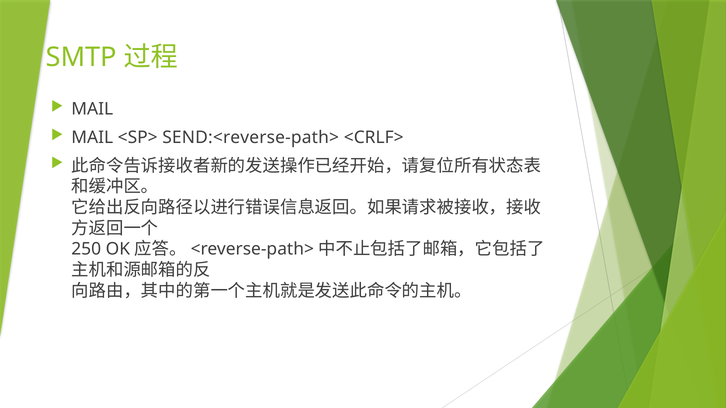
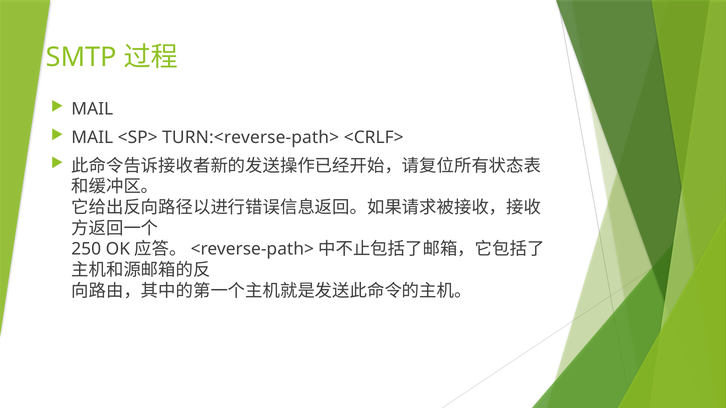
SEND:<reverse-path>: SEND:<reverse-path> -> TURN:<reverse-path> (251, 138)
